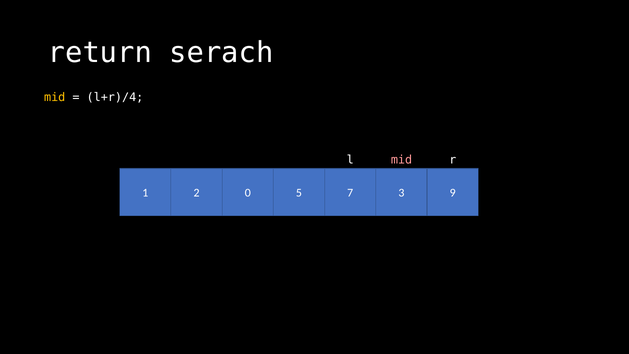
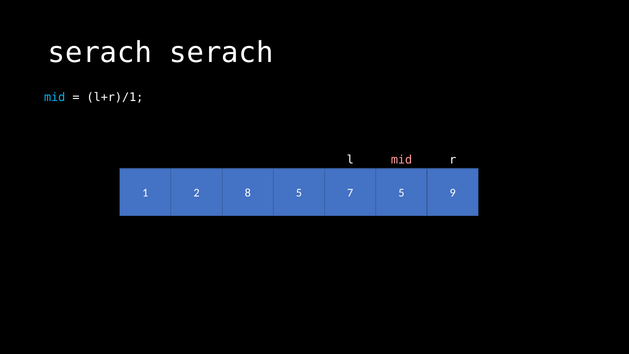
return: return -> serach (100, 53)
mid colour: yellow -> light blue (55, 97)
l+r)/4: l+r)/4 -> l+r)/1 (115, 97)
0: 0 -> 8 (248, 193)
7 3: 3 -> 5 (401, 193)
